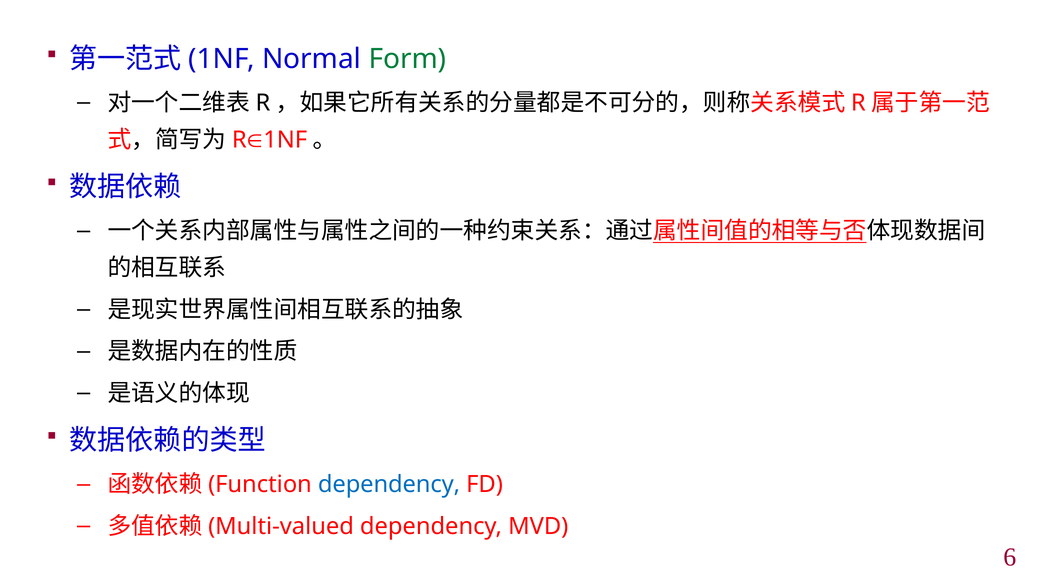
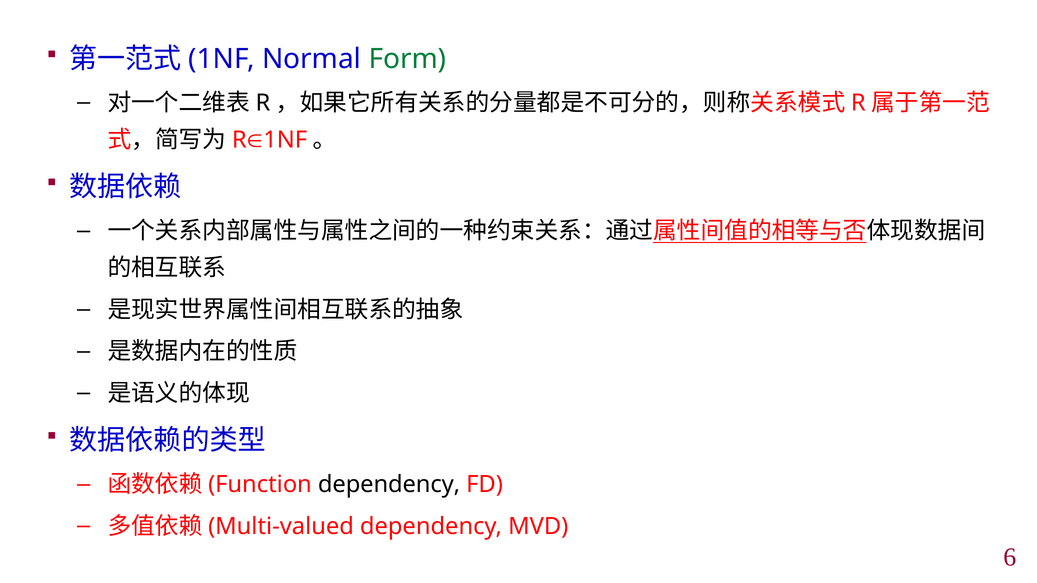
dependency colour: blue -> black (389, 485)
